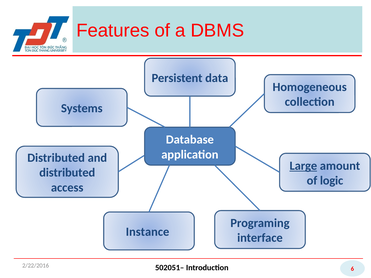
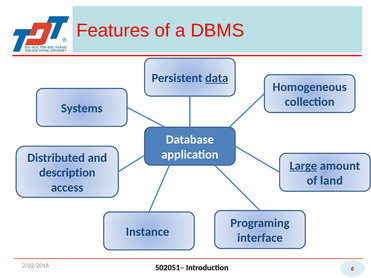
data underline: none -> present (217, 78)
distributed: distributed -> description (67, 173)
logic: logic -> land (331, 181)
